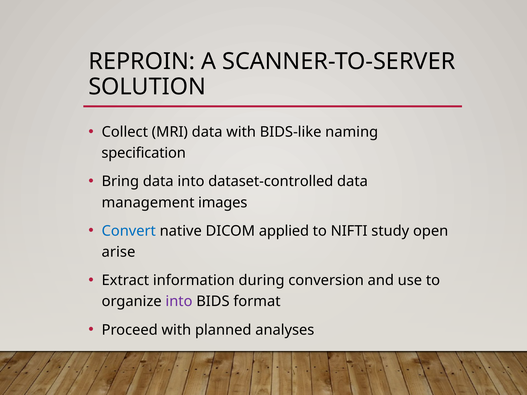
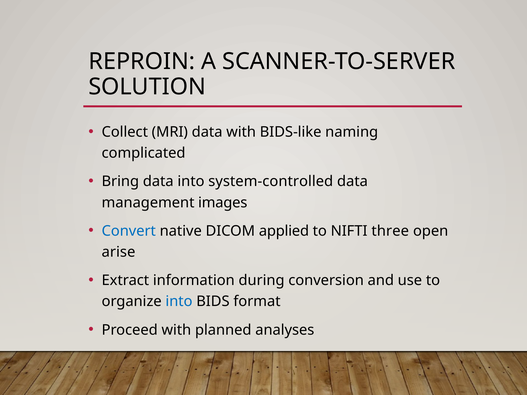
specification: specification -> complicated (144, 153)
dataset-controlled: dataset-controlled -> system-controlled (271, 182)
study: study -> three (390, 231)
into colour: purple -> blue (179, 302)
